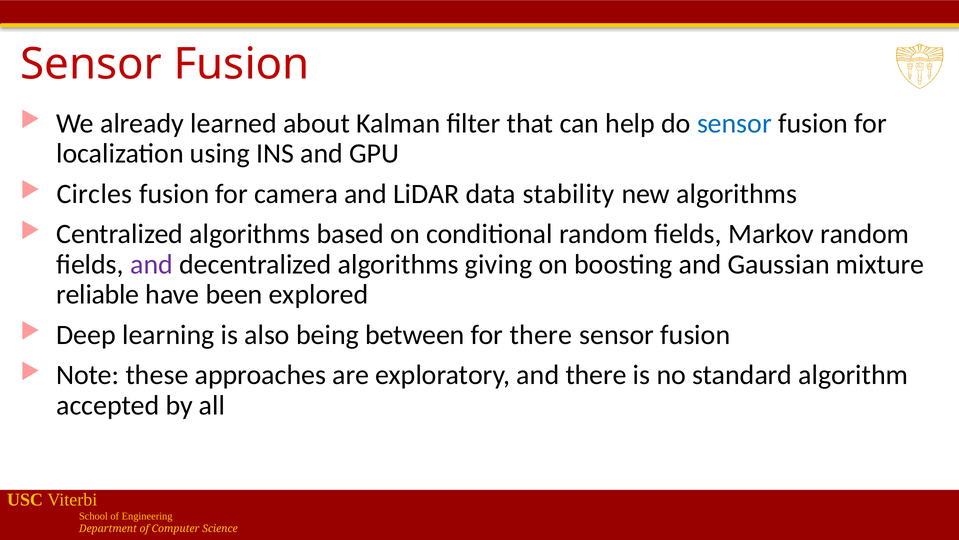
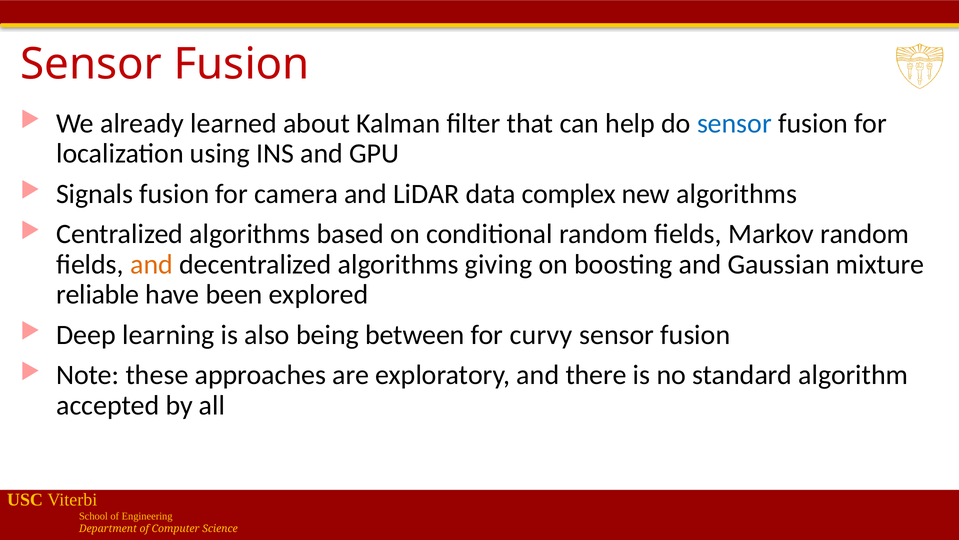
Circles: Circles -> Signals (95, 194)
stability: stability -> complex (569, 194)
and colour: purple -> orange (152, 264)
for there: there -> curvy (541, 335)
